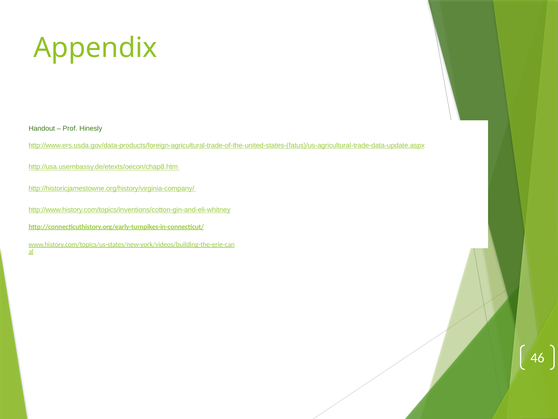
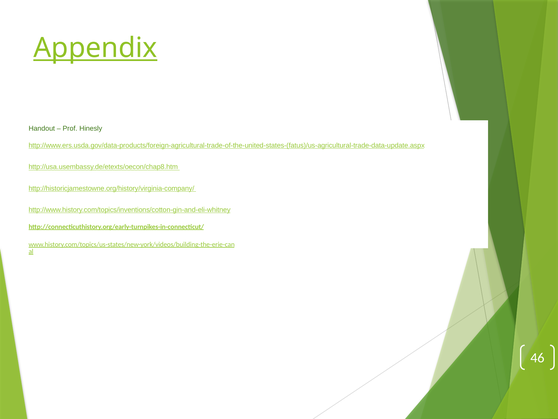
Appendix underline: none -> present (95, 48)
